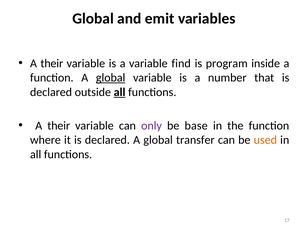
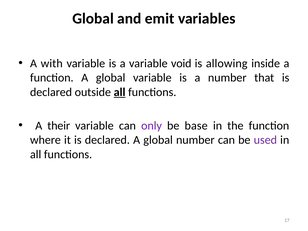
their: their -> with (52, 63)
find: find -> void (181, 63)
program: program -> allowing (227, 63)
global underline: present -> none (111, 78)
global transfer: transfer -> number (195, 140)
used colour: orange -> purple (265, 140)
